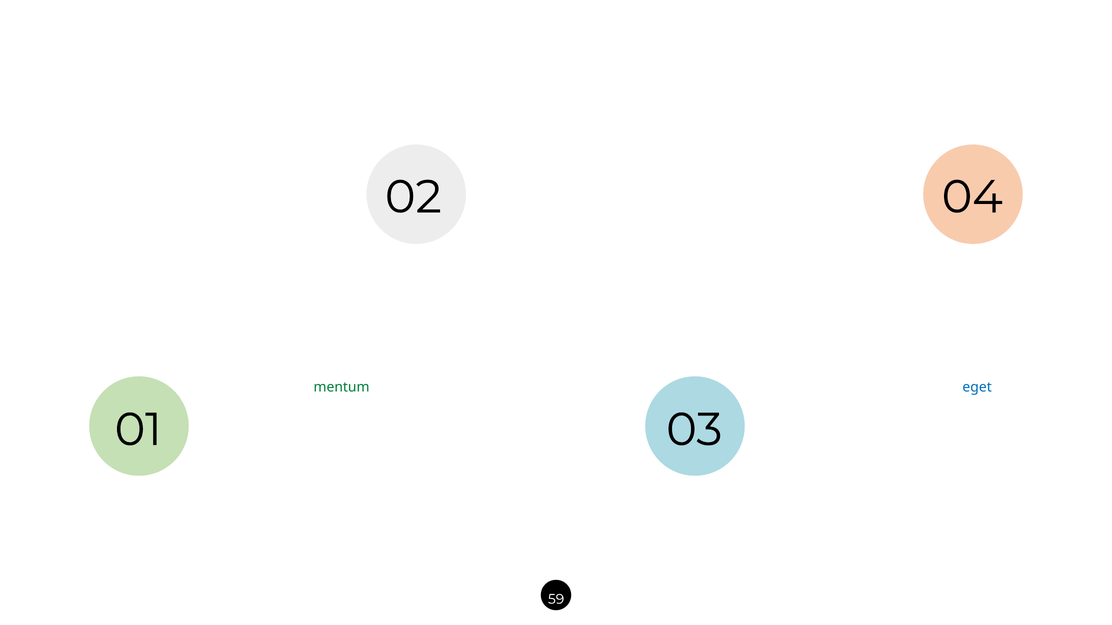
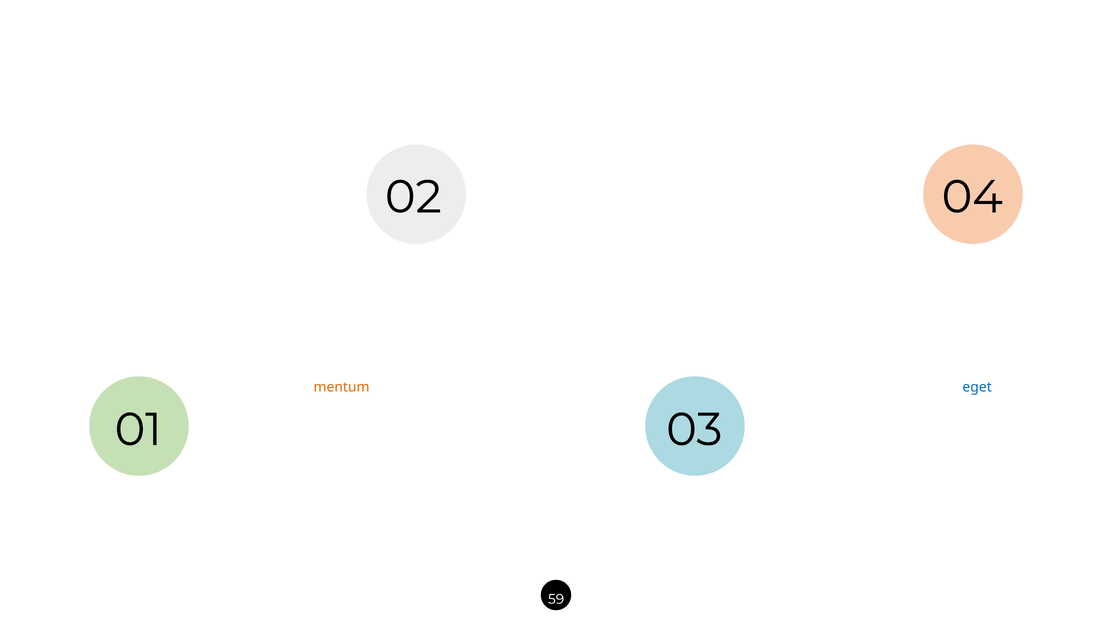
mentum colour: green -> orange (342, 388)
